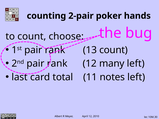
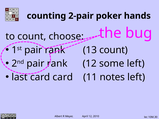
many: many -> some (112, 64)
card total: total -> card (63, 77)
